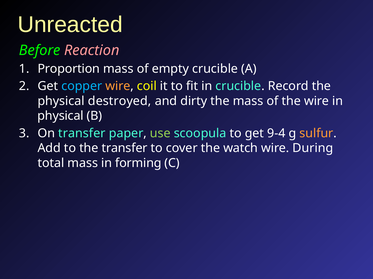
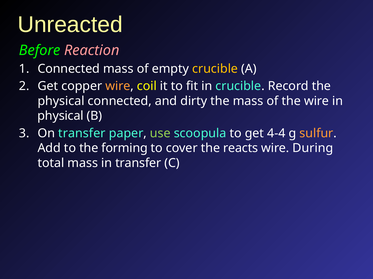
Proportion: Proportion -> Connected (69, 69)
crucible colour: white -> yellow (215, 69)
copper colour: light blue -> white (82, 86)
physical destroyed: destroyed -> connected (120, 101)
9-4: 9-4 -> 4-4 (276, 134)
the transfer: transfer -> forming (125, 149)
watch: watch -> reacts (241, 149)
in forming: forming -> transfer (138, 163)
